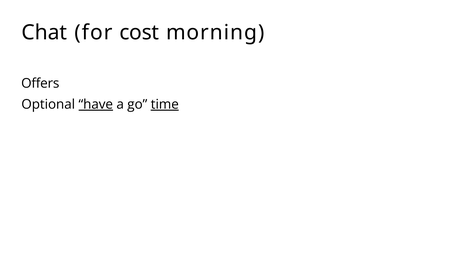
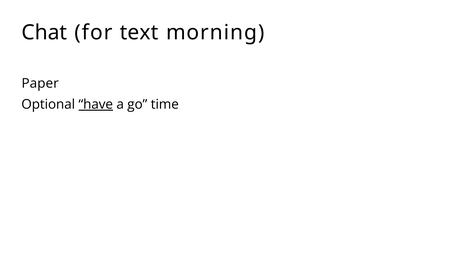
cost: cost -> text (139, 33)
Offers: Offers -> Paper (40, 84)
time underline: present -> none (165, 104)
